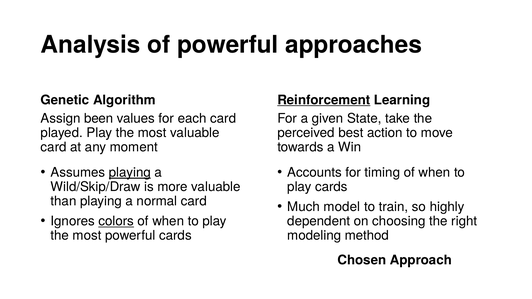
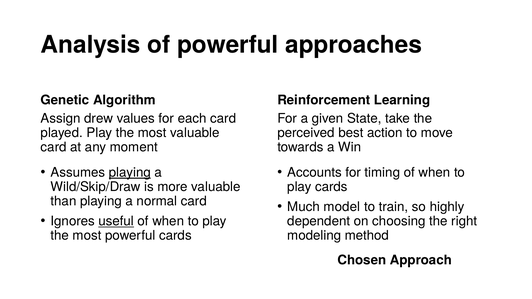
Reinforcement underline: present -> none (324, 100)
been: been -> drew (99, 118)
colors: colors -> useful (116, 221)
